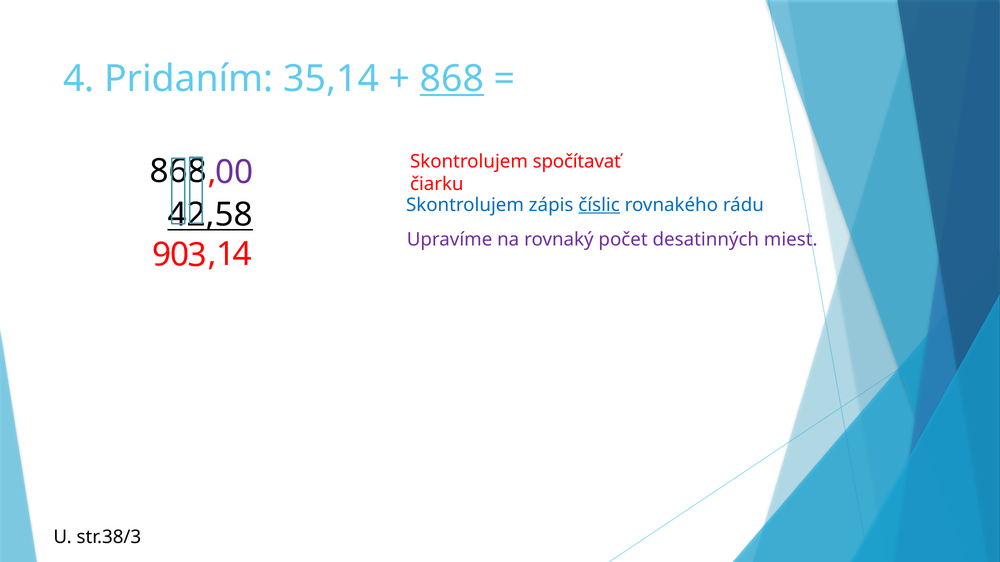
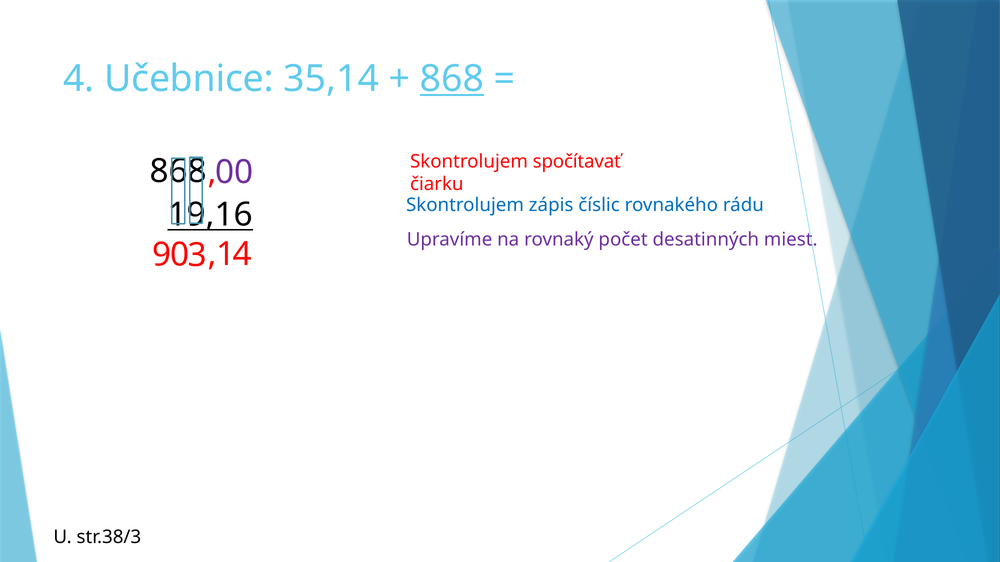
Pridaním: Pridaním -> Učebnice (189, 79)
číslic underline: present -> none (599, 205)
42,58: 42,58 -> 19,16 (210, 215)
